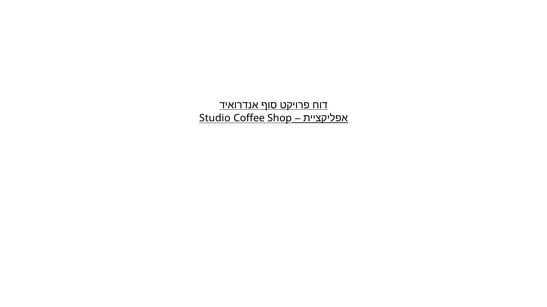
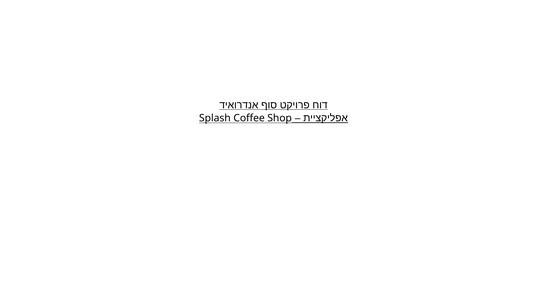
Studio: Studio -> Splash (215, 118)
